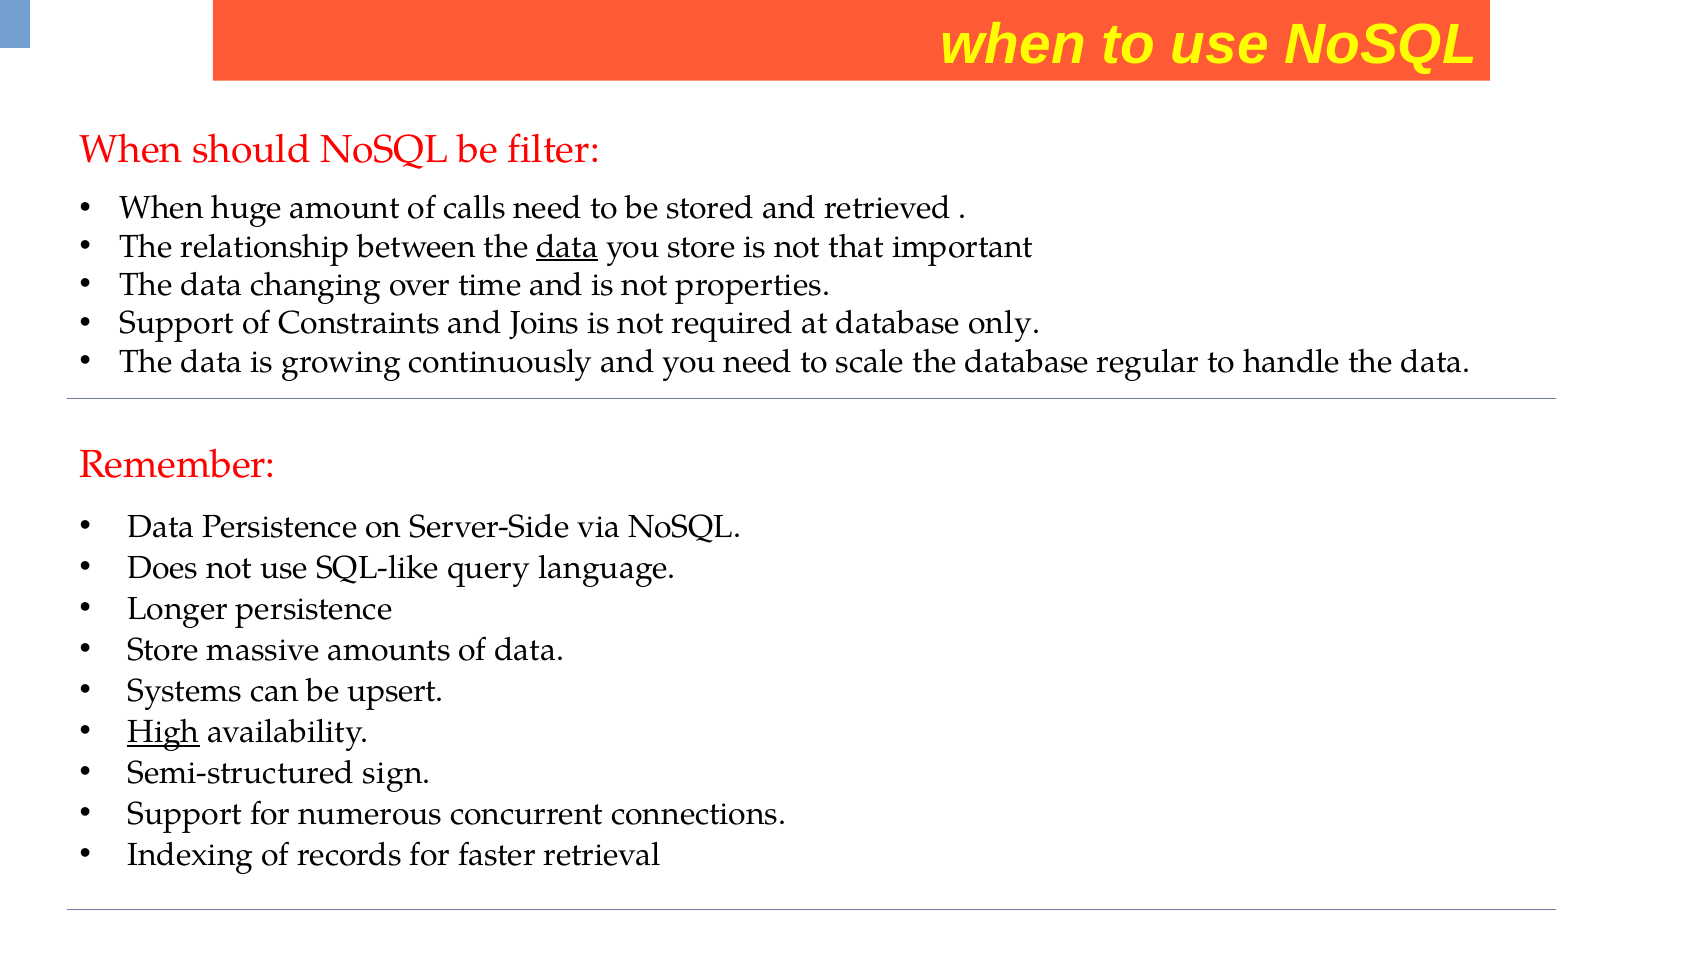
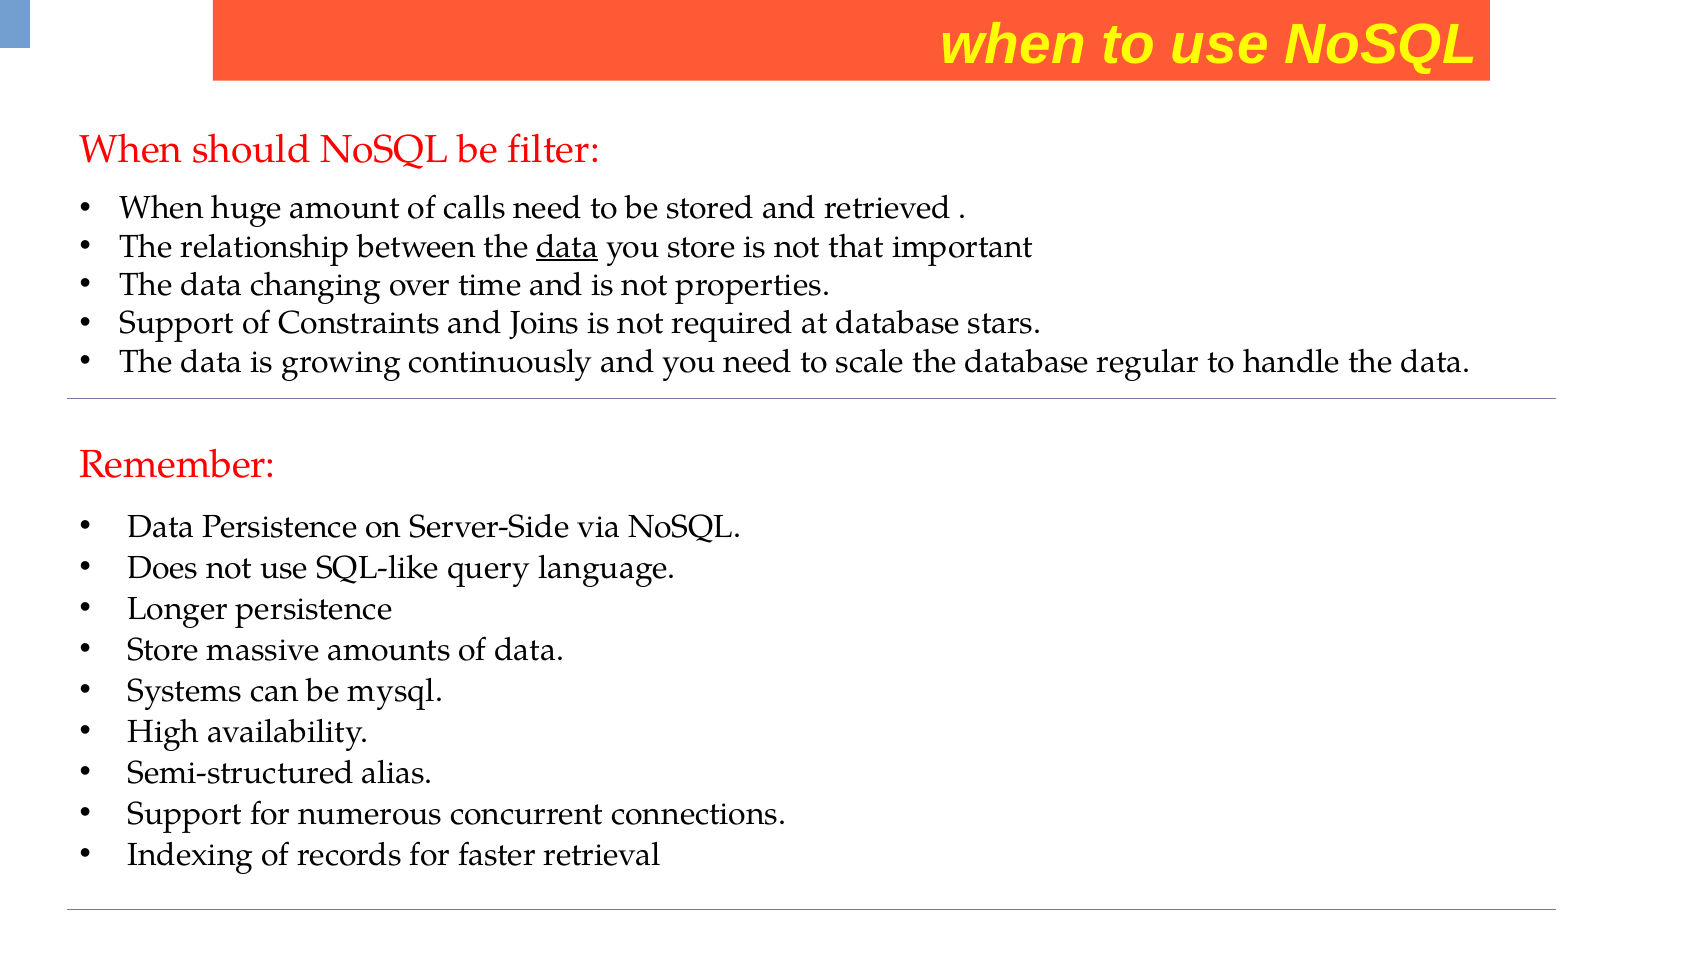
only: only -> stars (1005, 323)
upsert: upsert -> mysql (396, 691)
High underline: present -> none (163, 732)
sign: sign -> alias (397, 773)
